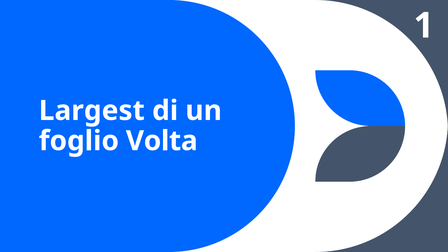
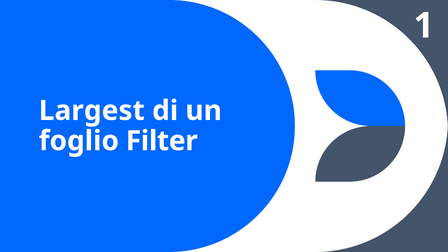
Volta: Volta -> Filter (162, 141)
